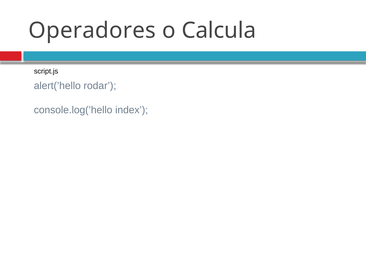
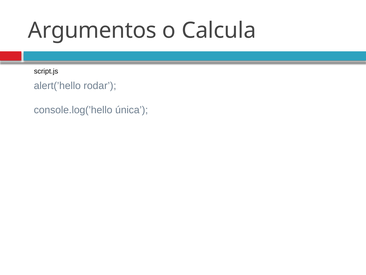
Operadores: Operadores -> Argumentos (92, 31)
index: index -> única (132, 110)
